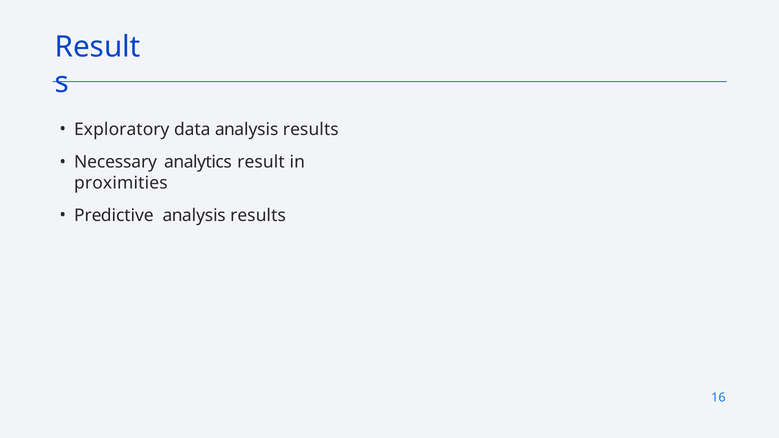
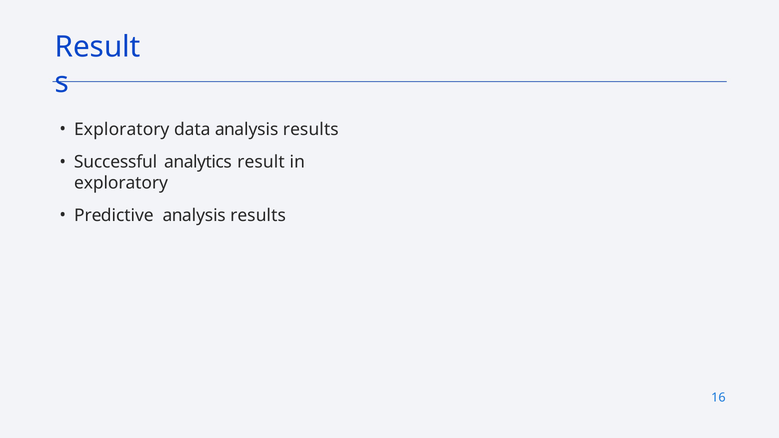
Necessary: Necessary -> Successful (116, 162)
proximities: proximities -> exploratory (121, 183)
